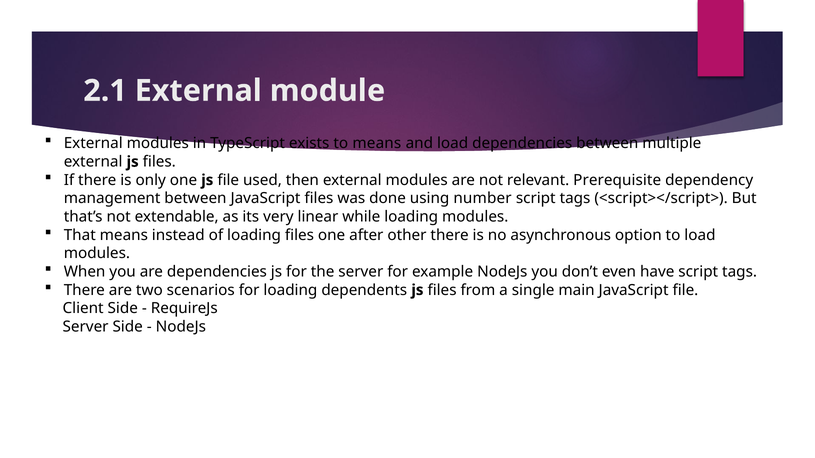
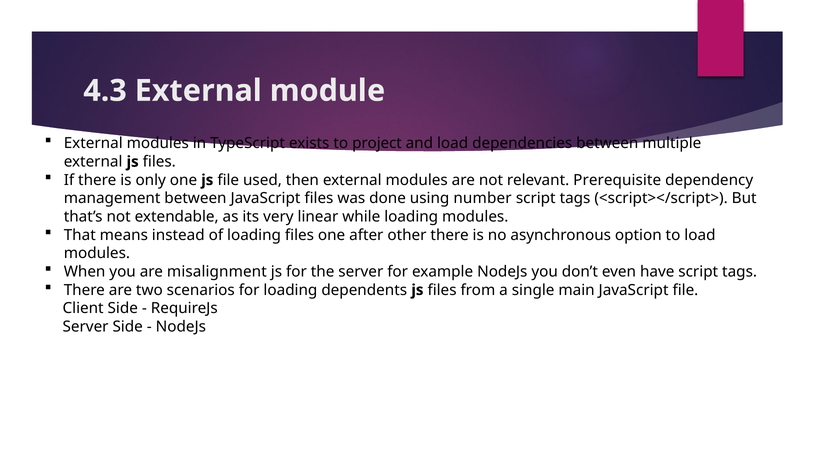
2.1: 2.1 -> 4.3 (105, 91)
to means: means -> project (377, 144)
are dependencies: dependencies -> misalignment (217, 272)
